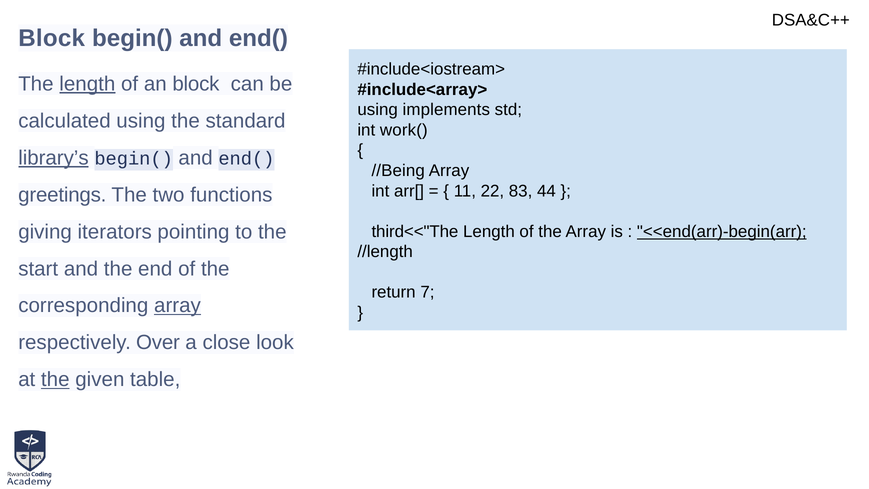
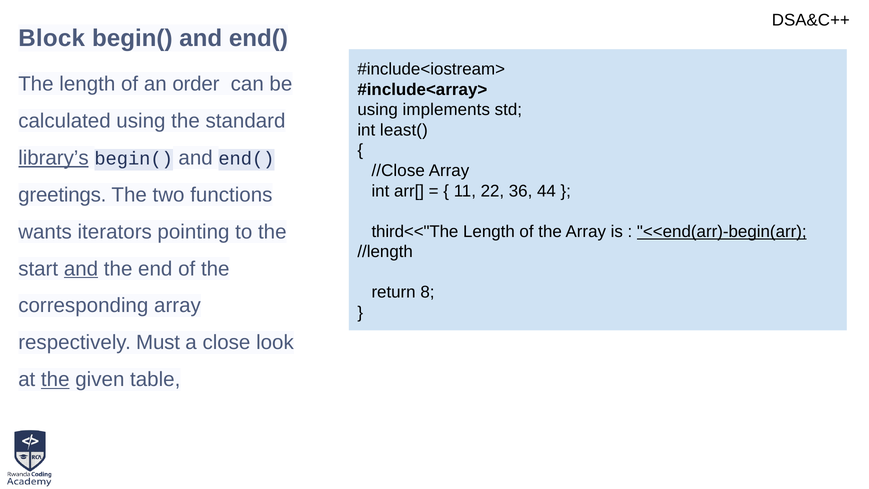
length underline: present -> none (87, 84)
an block: block -> order (196, 84)
work(: work( -> least( (404, 130)
//Being: //Being -> //Close (398, 171)
83: 83 -> 36 (521, 191)
giving: giving -> wants (45, 232)
and underline: none -> present (81, 269)
7: 7 -> 8 (427, 292)
array underline: present -> none (178, 306)
Over: Over -> Must (158, 343)
